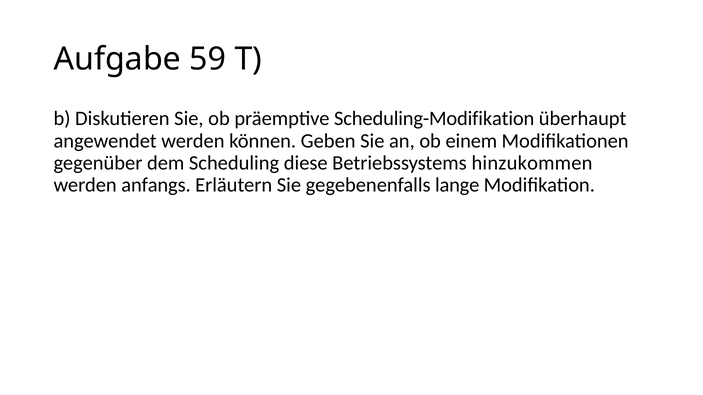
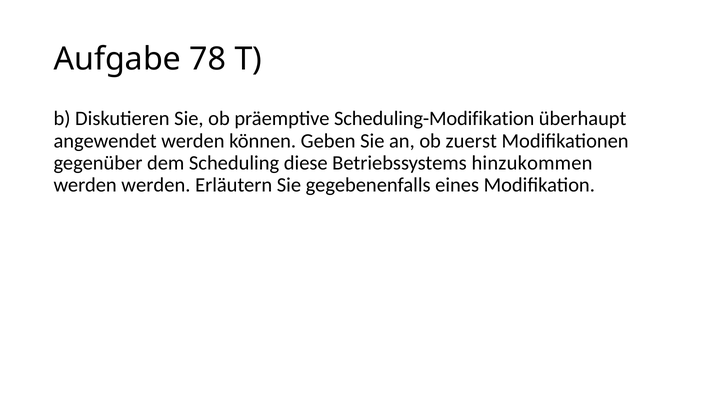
59: 59 -> 78 (208, 59)
einem: einem -> zuerst (471, 141)
werden anfangs: anfangs -> werden (156, 185)
lange: lange -> eines (457, 185)
